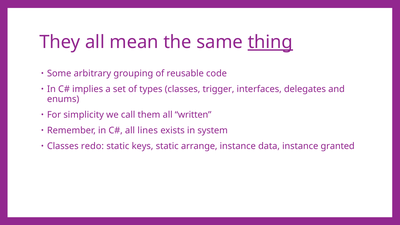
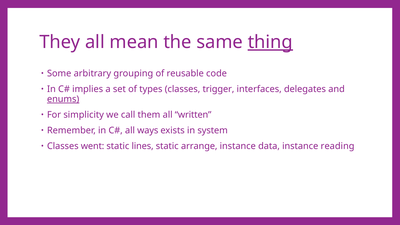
enums underline: none -> present (63, 99)
lines: lines -> ways (148, 130)
redo: redo -> went (93, 146)
keys: keys -> lines (143, 146)
granted: granted -> reading (338, 146)
